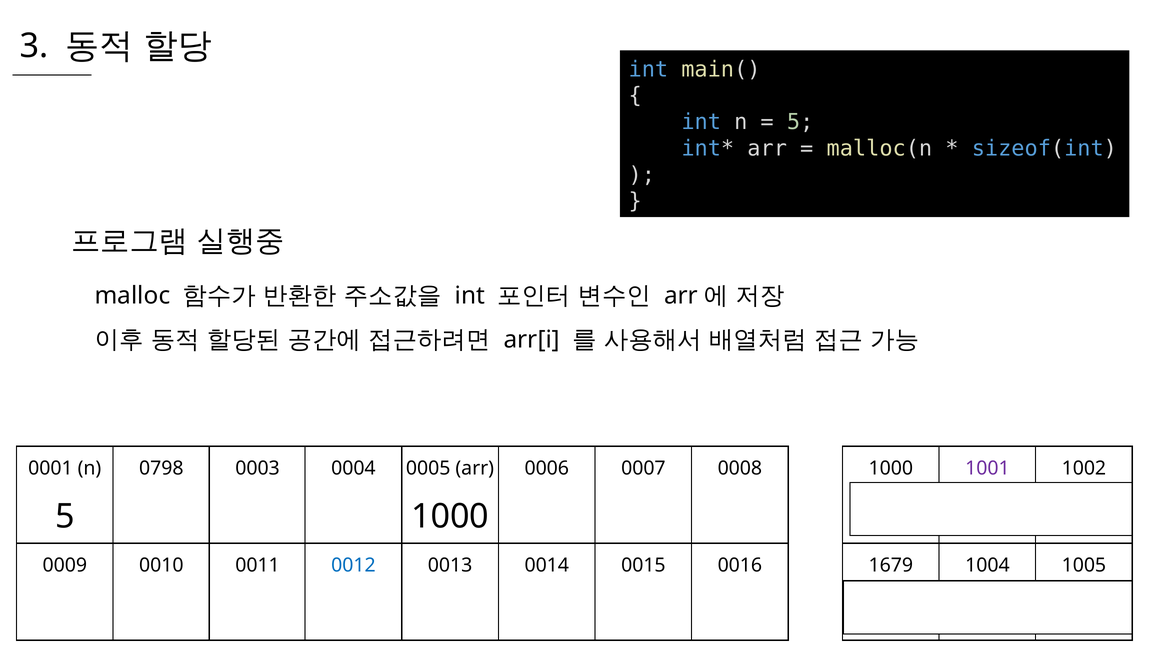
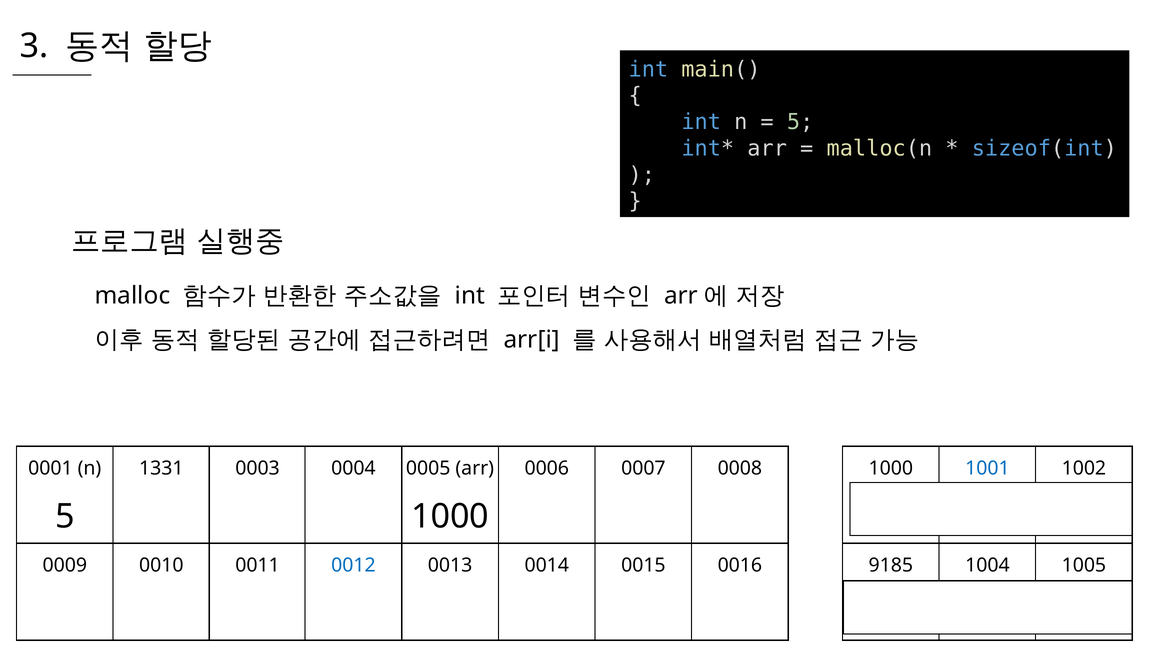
0798: 0798 -> 1331 (161, 468)
1001 colour: purple -> blue (987, 468)
1679: 1679 -> 9185 (891, 565)
